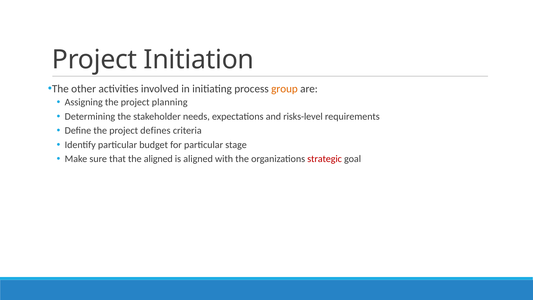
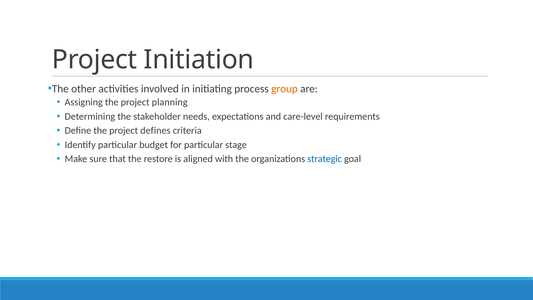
risks-level: risks-level -> care-level (303, 116)
the aligned: aligned -> restore (158, 159)
strategic colour: red -> blue (325, 159)
